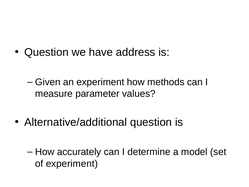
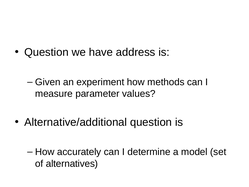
of experiment: experiment -> alternatives (72, 163)
